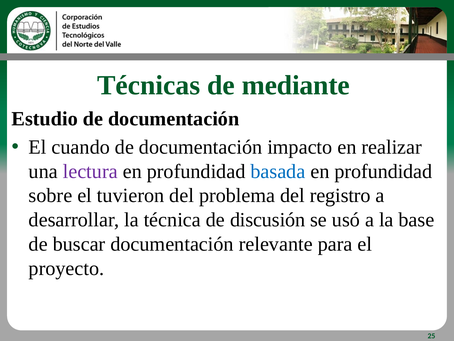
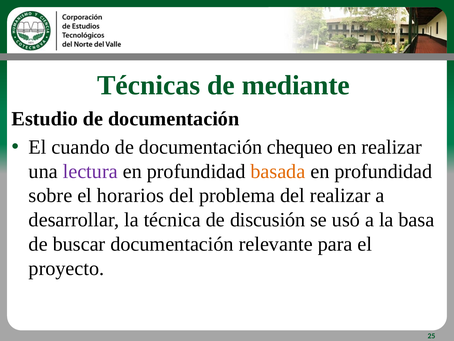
impacto: impacto -> chequeo (300, 147)
basada colour: blue -> orange (278, 171)
tuvieron: tuvieron -> horarios (131, 195)
del registro: registro -> realizar (340, 195)
base: base -> basa (416, 220)
